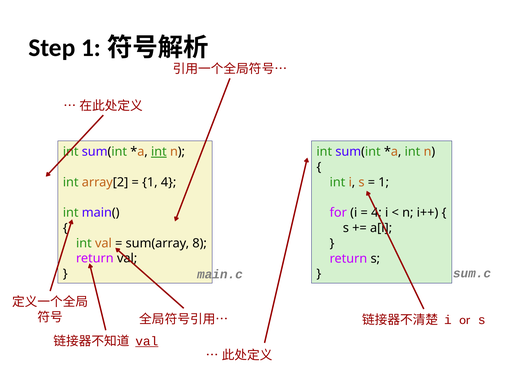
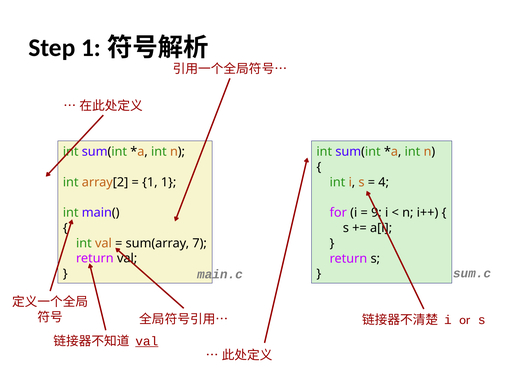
int underline: present -> none (159, 152)
1 4: 4 -> 1 (169, 182)
1: 1 -> 4 (384, 182)
4: 4 -> 9 (376, 213)
8: 8 -> 7 (200, 243)
